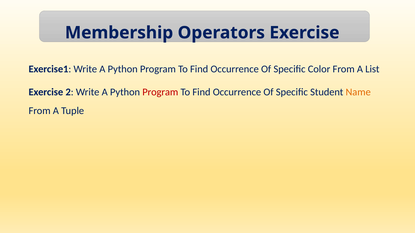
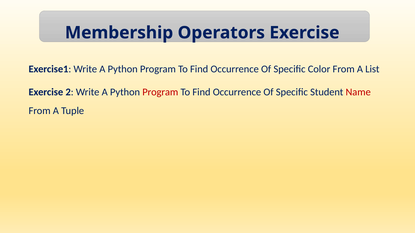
Name colour: orange -> red (358, 92)
